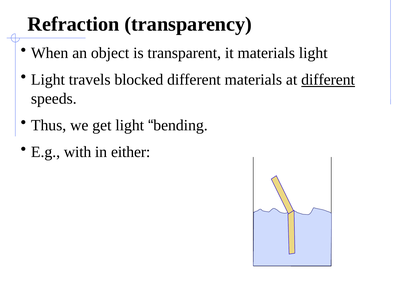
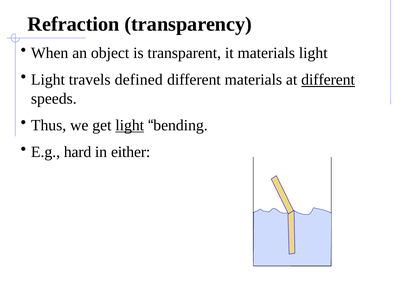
blocked: blocked -> defined (139, 80)
light underline: none -> present (130, 125)
with: with -> hard (78, 152)
